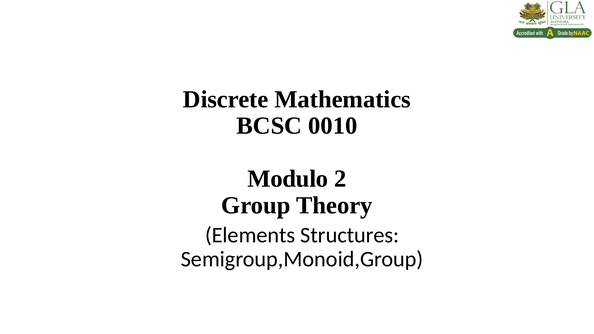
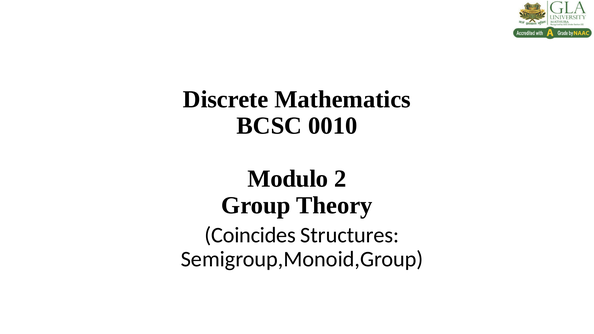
Elements: Elements -> Coincides (250, 235)
